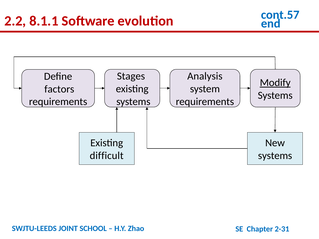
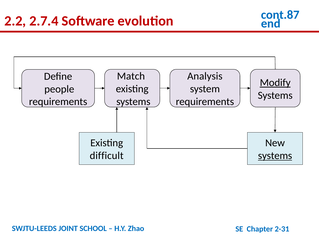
8.1.1: 8.1.1 -> 2.7.4 (44, 21)
cont.57: cont.57 -> cont.87 (280, 15)
Stages: Stages -> Match (131, 76)
factors: factors -> people (59, 89)
systems underline: none -> present (275, 156)
